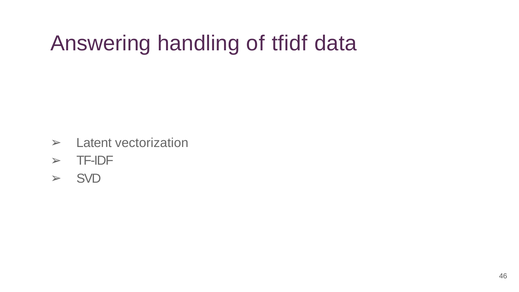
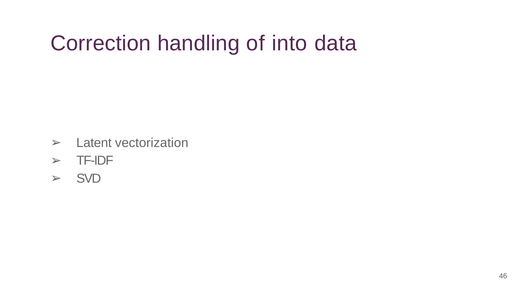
Answering: Answering -> Correction (101, 43)
tfidf: tfidf -> into (290, 43)
